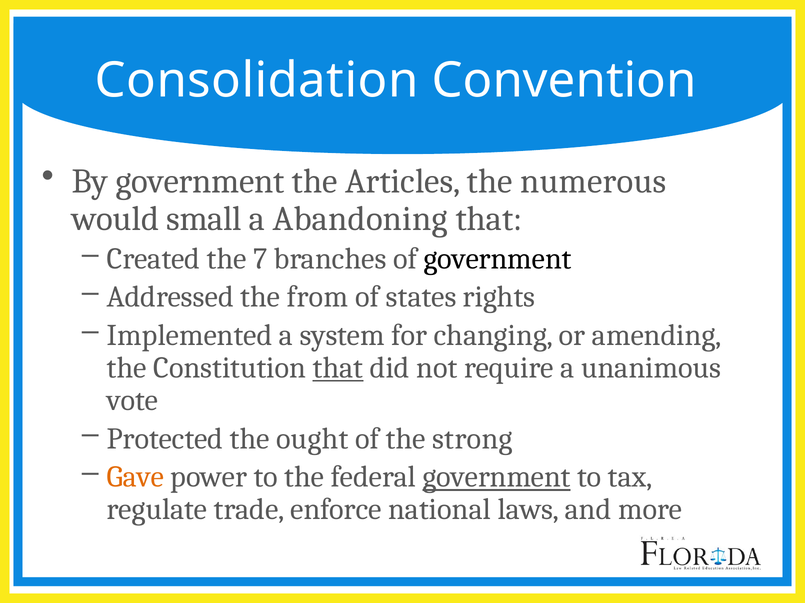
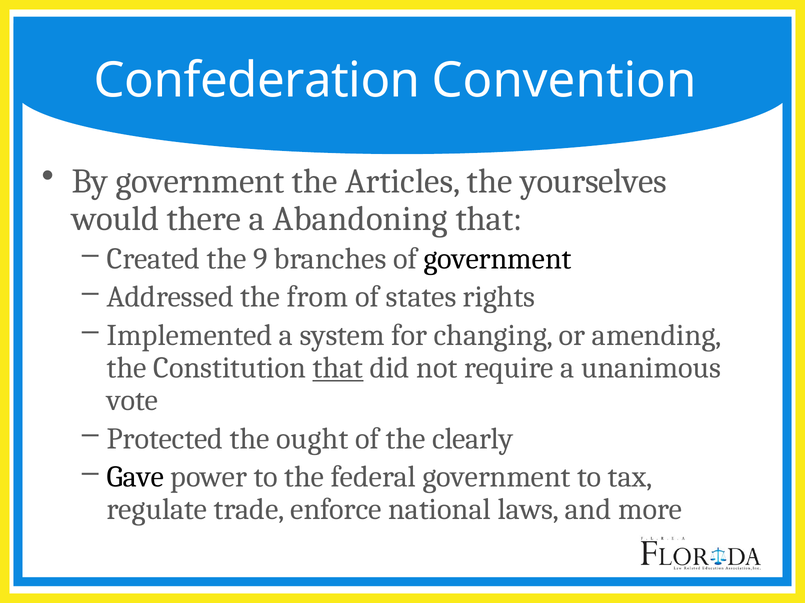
Consolidation: Consolidation -> Confederation (257, 81)
numerous: numerous -> yourselves (594, 182)
small: small -> there (204, 219)
7: 7 -> 9 (260, 259)
strong: strong -> clearly (473, 439)
Gave colour: orange -> black (135, 478)
government underline: present -> none (497, 478)
